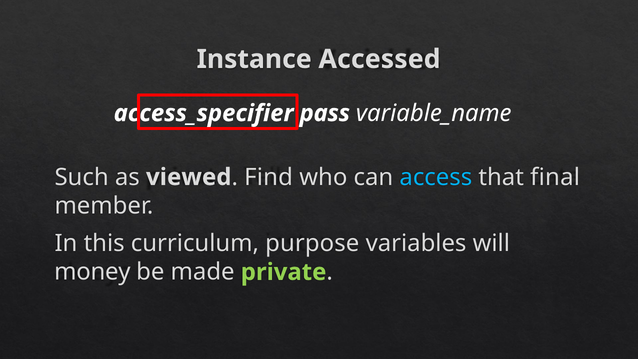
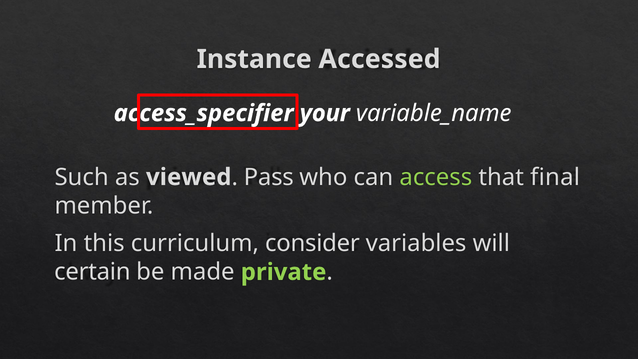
pass: pass -> your (325, 113)
Find: Find -> Pass (269, 177)
access colour: light blue -> light green (436, 177)
purpose: purpose -> consider (312, 243)
money: money -> certain (92, 272)
